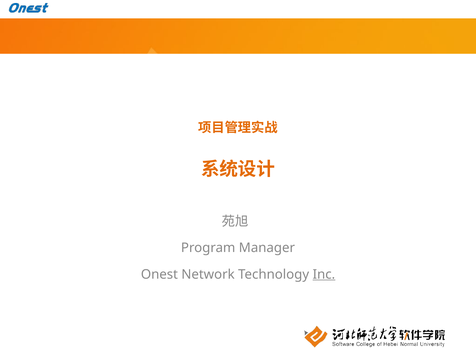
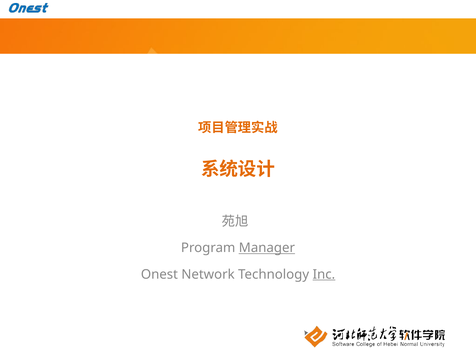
Manager underline: none -> present (267, 248)
